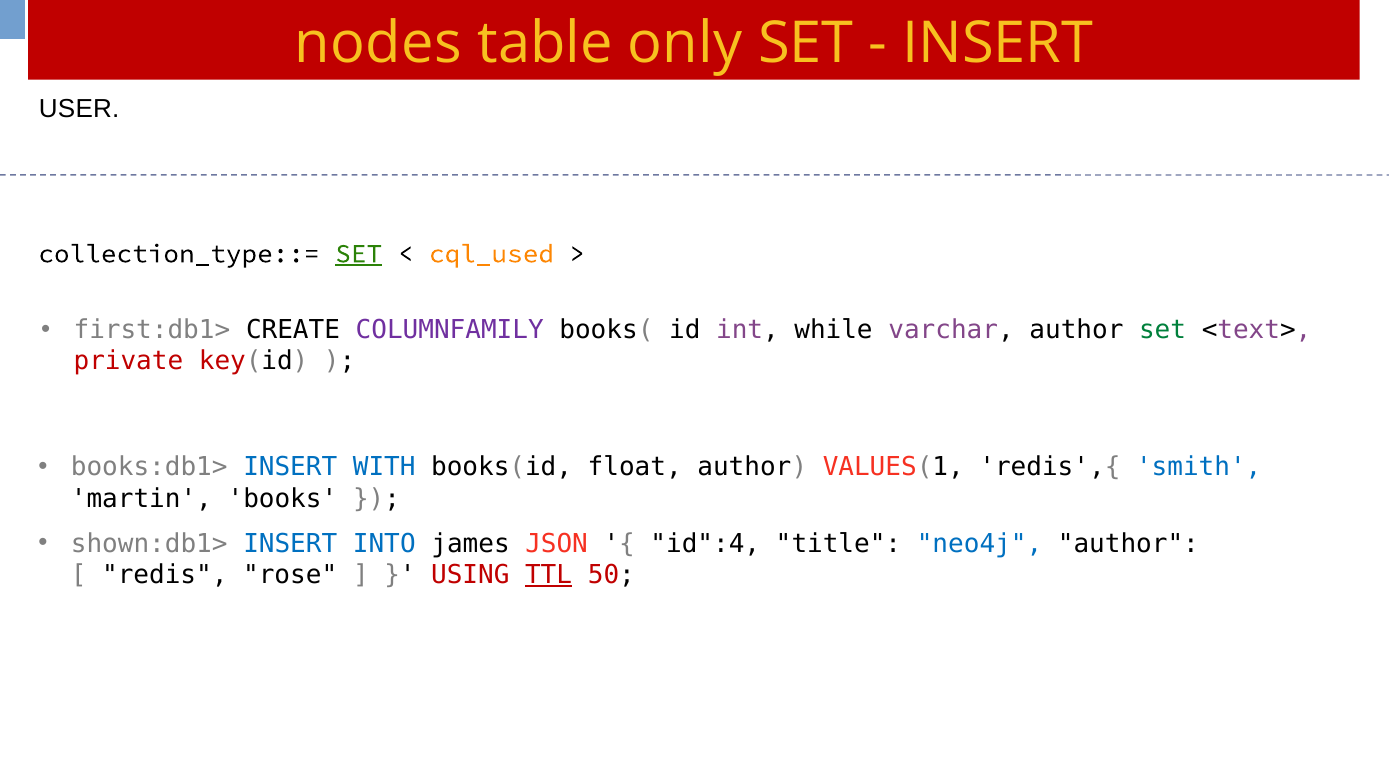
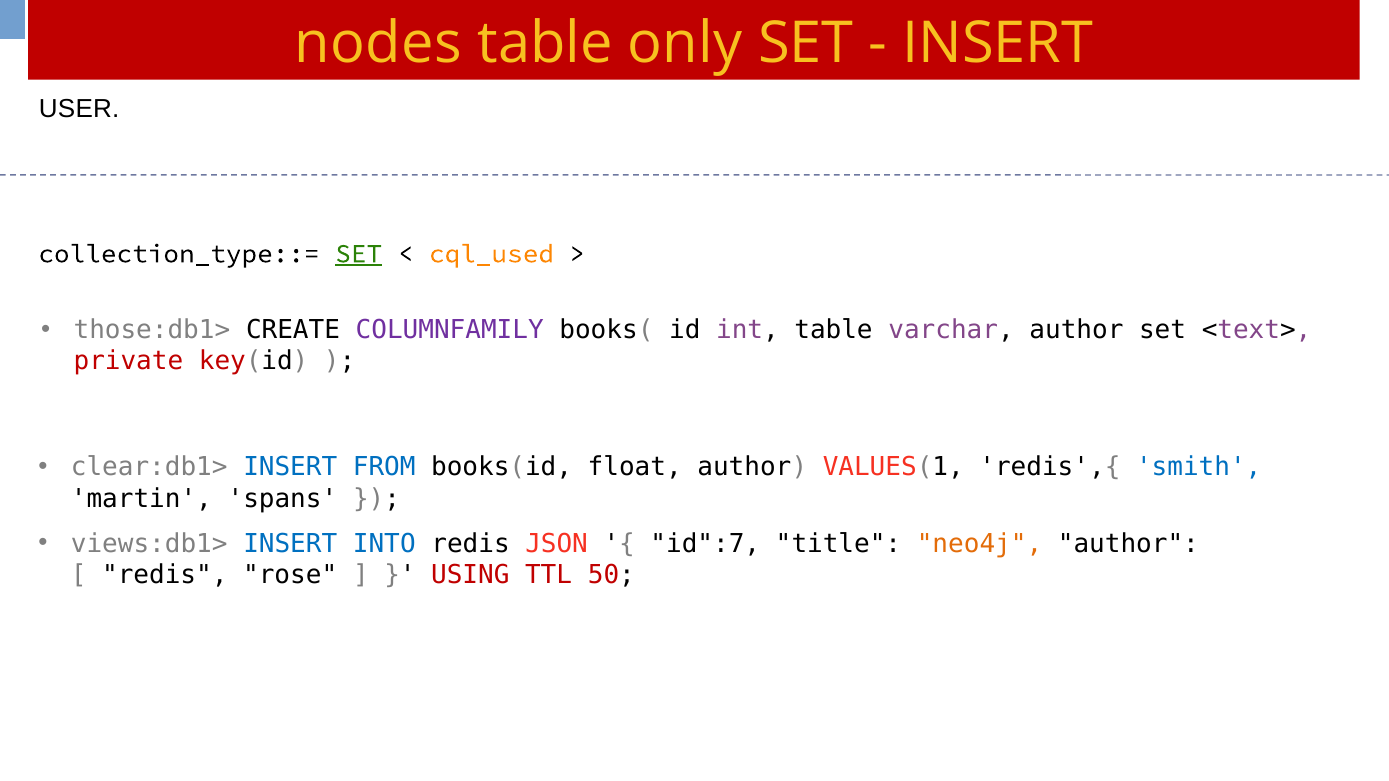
first:db1>: first:db1> -> those:db1> (152, 330)
int while: while -> table (834, 330)
set colour: green -> black (1163, 330)
books:db1>: books:db1> -> clear:db1> (149, 468)
WITH: WITH -> FROM (384, 468)
books: books -> spans (282, 499)
shown:db1>: shown:db1> -> views:db1> (149, 544)
INTO james: james -> redis (471, 544)
id":4: id":4 -> id":7 (705, 544)
neo4j colour: blue -> orange (980, 544)
TTL underline: present -> none (549, 575)
